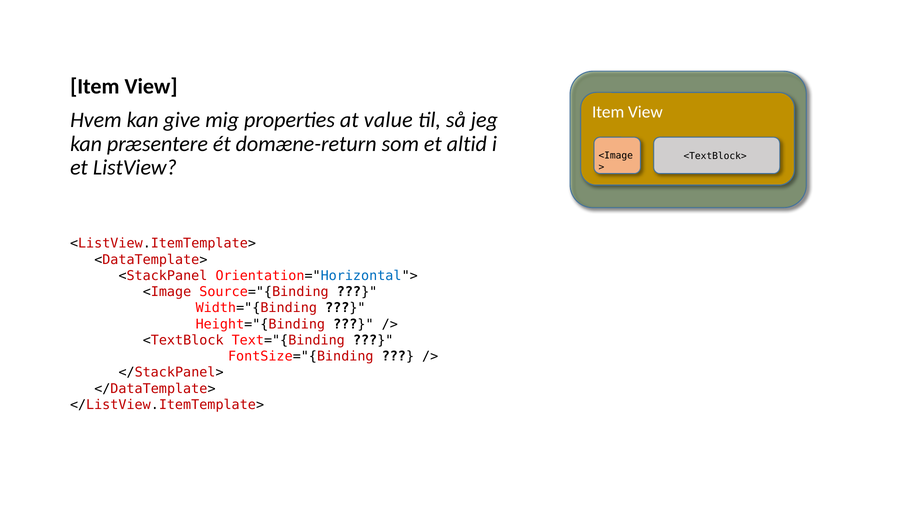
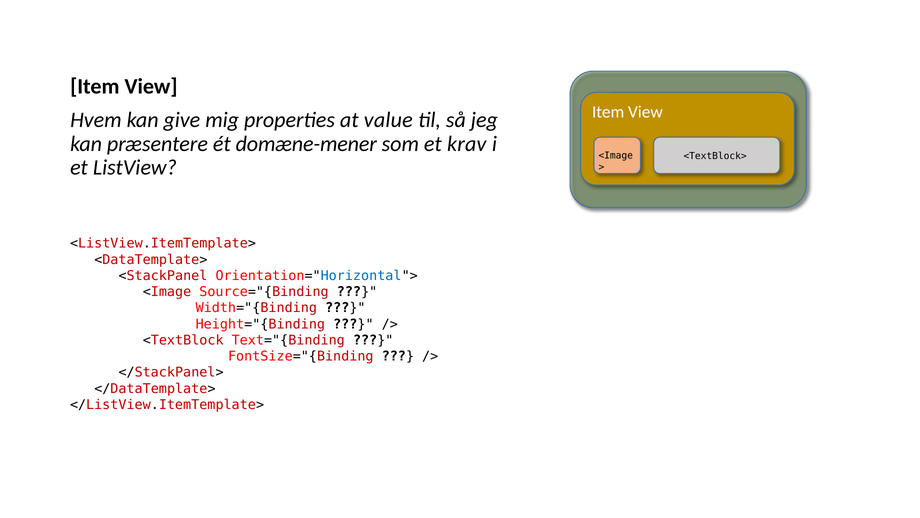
domæne-return: domæne-return -> domæne-mener (306, 144)
altid: altid -> krav (467, 144)
